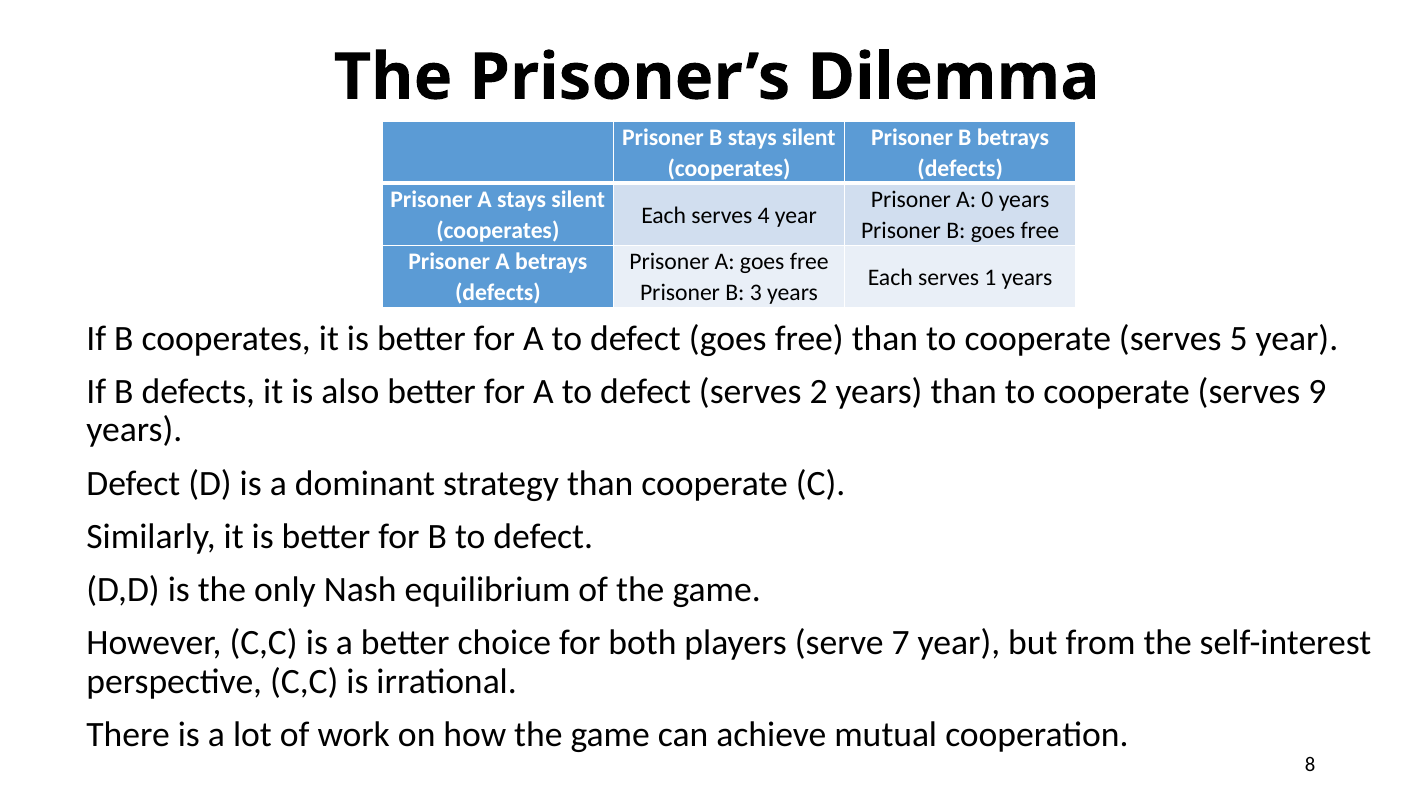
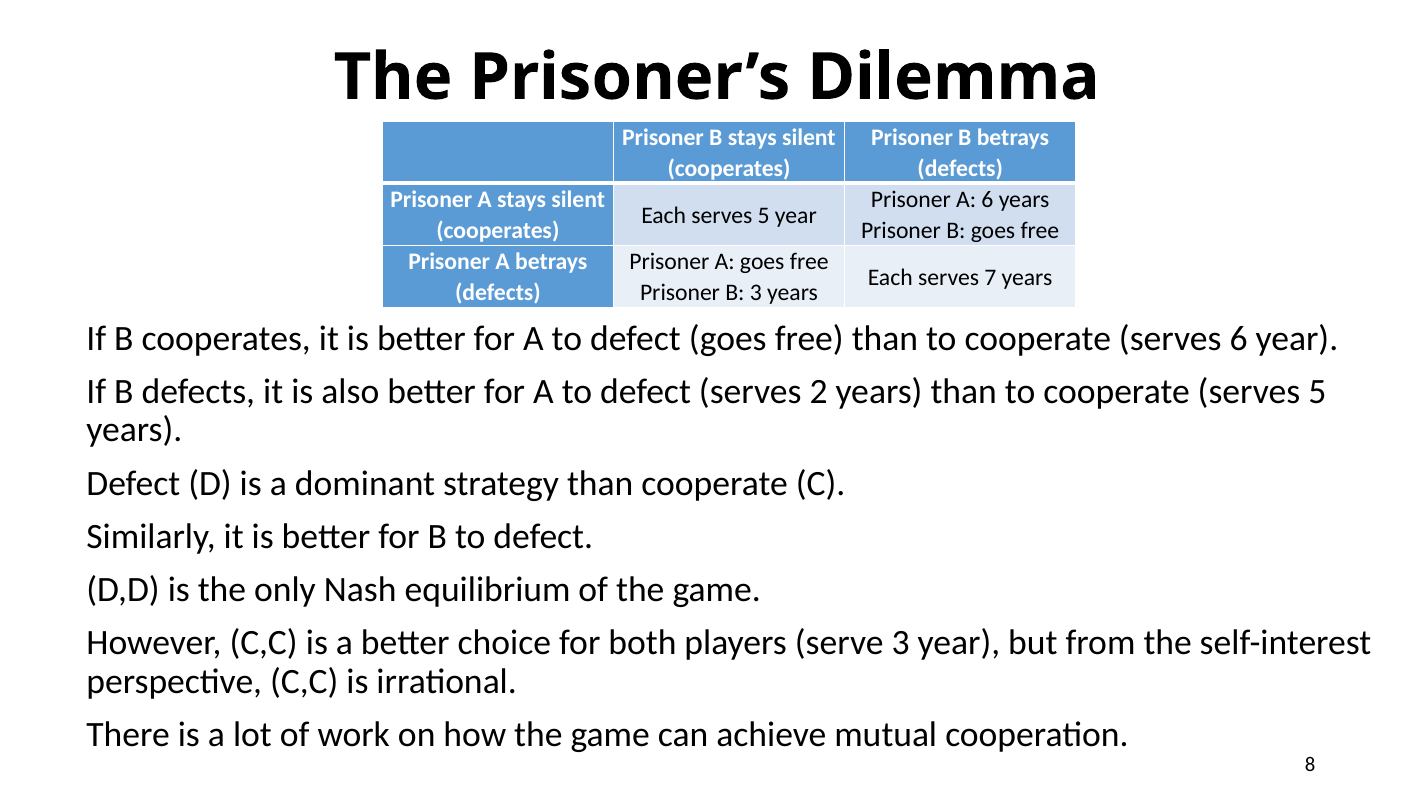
A 0: 0 -> 6 (987, 200)
Each serves 4: 4 -> 5 (764, 216)
1: 1 -> 7 (990, 278)
serves 5: 5 -> 6 (1239, 338)
cooperate serves 9: 9 -> 5 (1317, 392)
serve 7: 7 -> 3 (901, 643)
